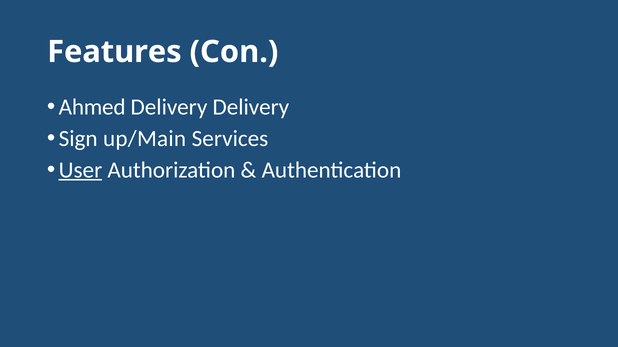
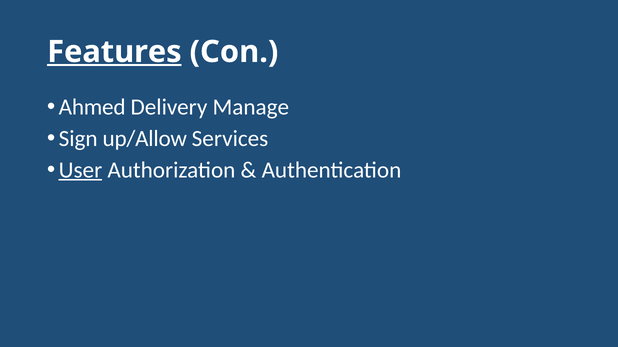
Features underline: none -> present (114, 52)
Delivery Delivery: Delivery -> Manage (251, 107)
up/Main: up/Main -> up/Allow (145, 139)
